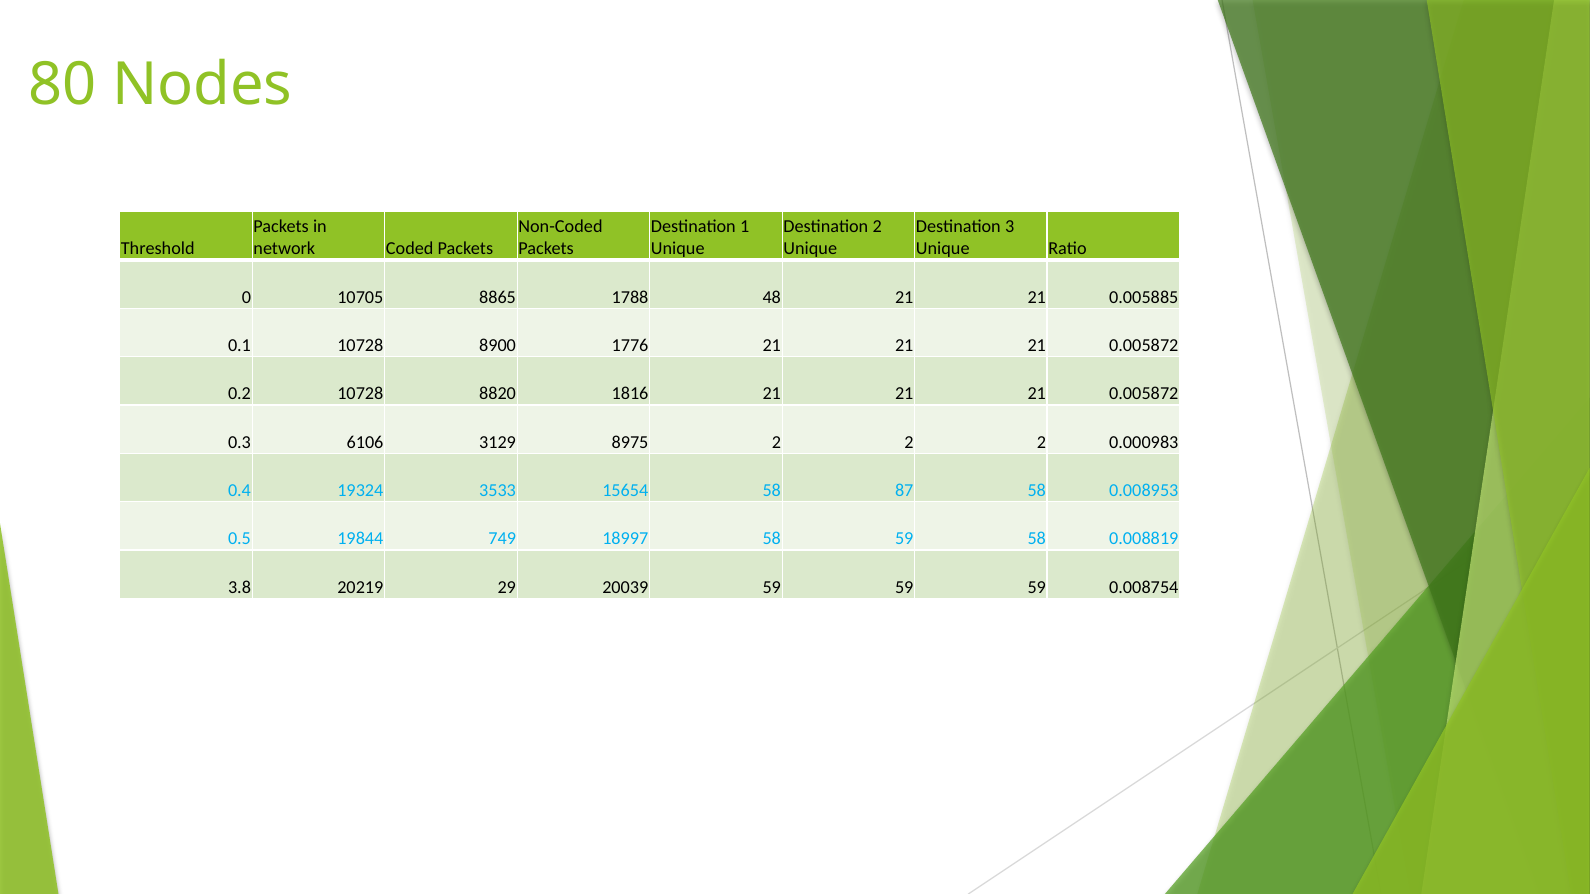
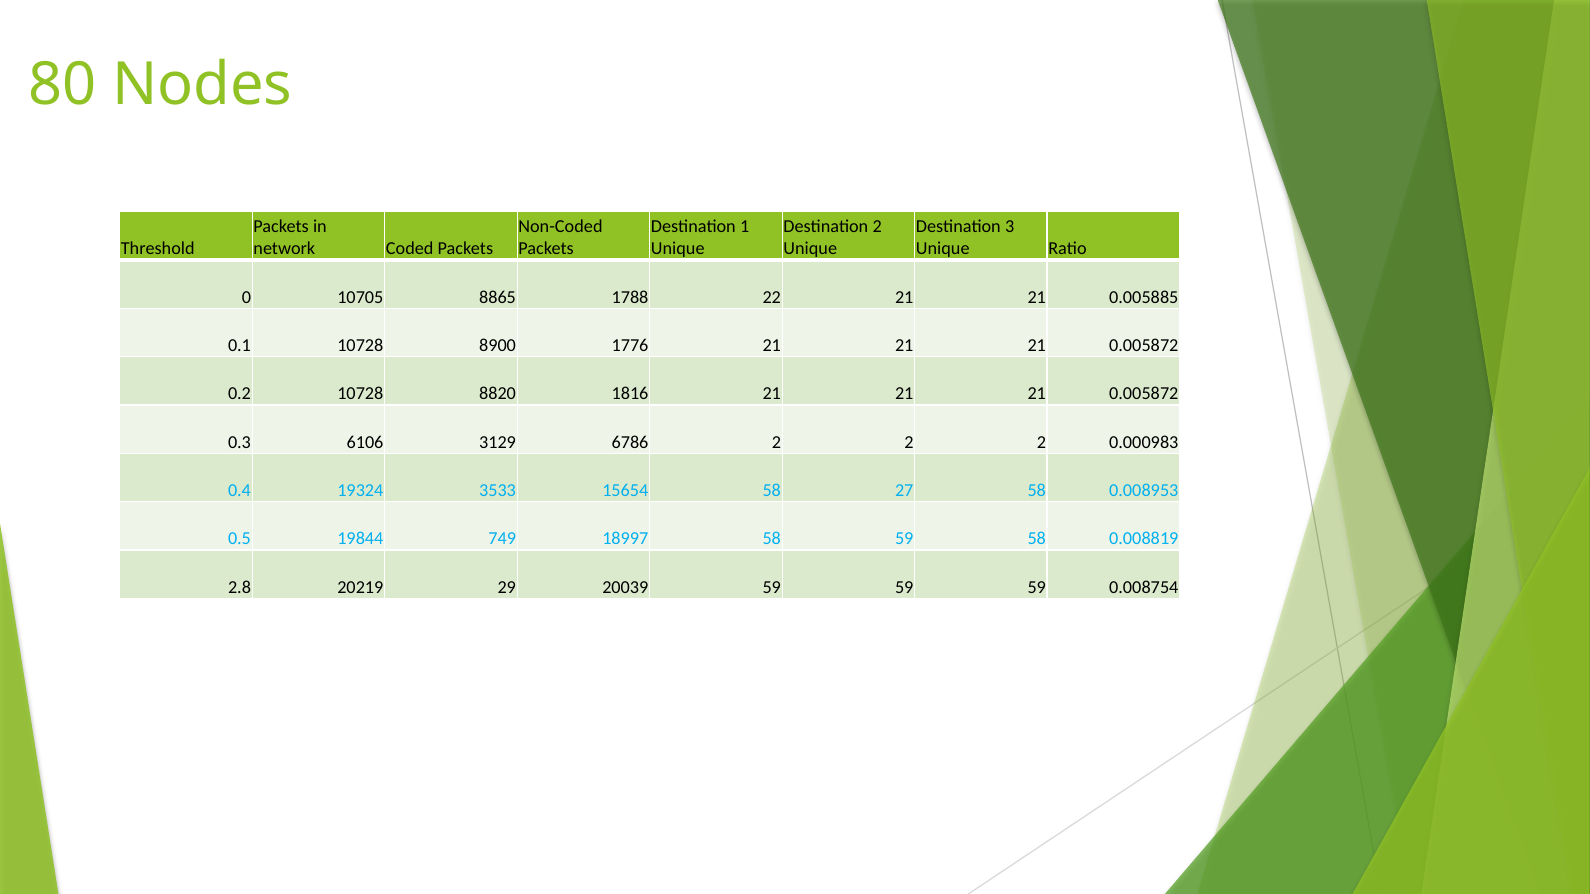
48: 48 -> 22 (772, 297)
8975: 8975 -> 6786 (630, 442)
87: 87 -> 27 (904, 491)
3.8: 3.8 -> 2.8 (240, 588)
